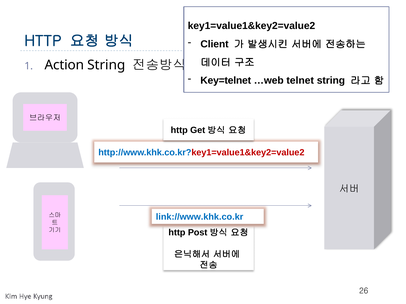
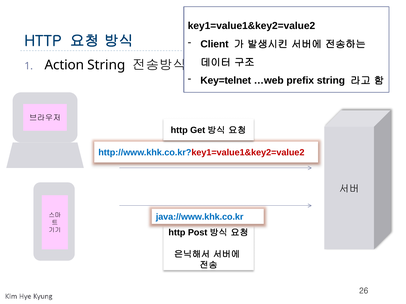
telnet: telnet -> prefix (300, 81)
link://www.khk.co.kr: link://www.khk.co.kr -> java://www.khk.co.kr (200, 217)
